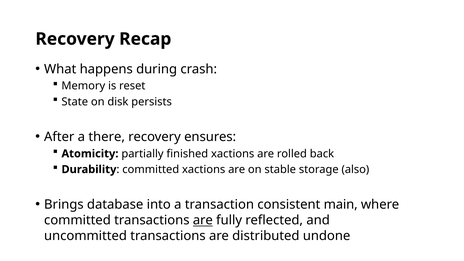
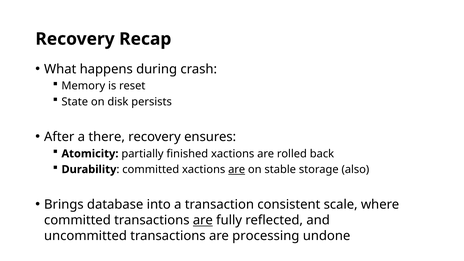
are underline: none -> present (237, 169)
main: main -> scale (341, 205)
distributed: distributed -> processing (266, 236)
